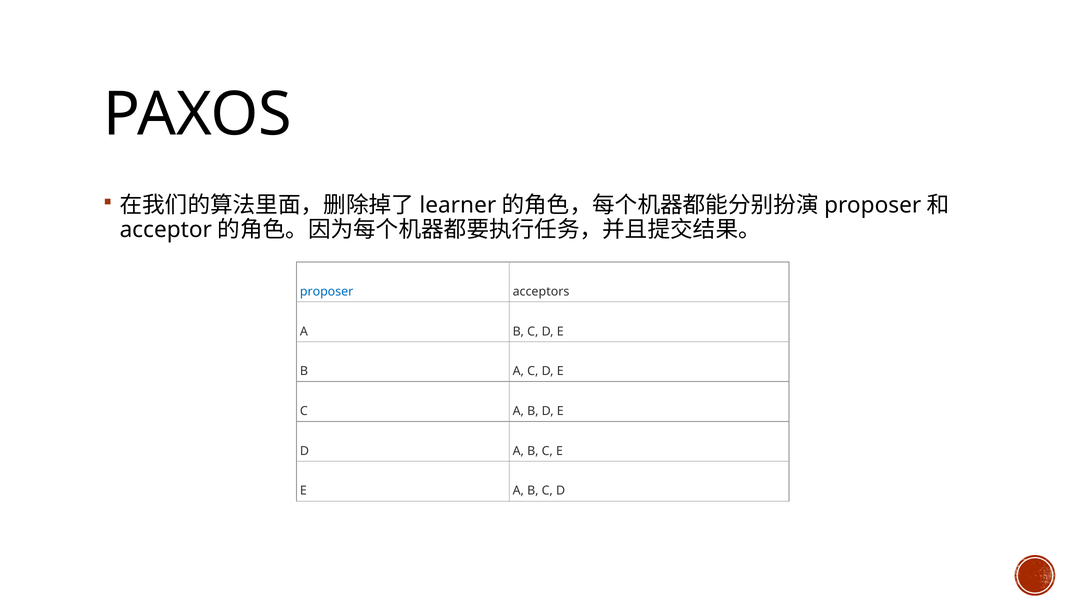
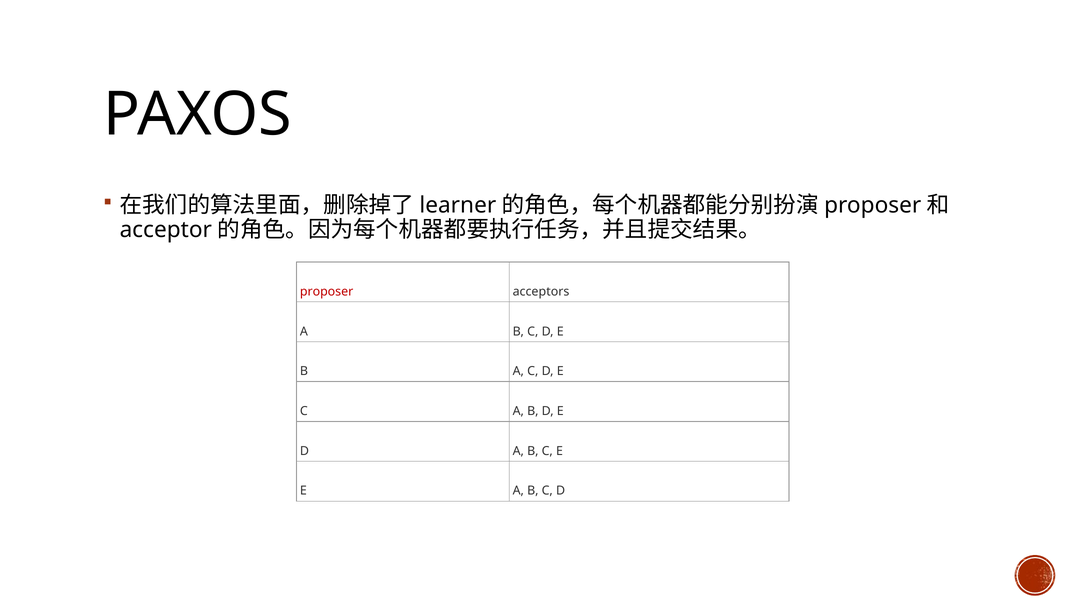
proposer colour: blue -> red (327, 291)
